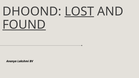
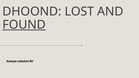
LOST underline: present -> none (79, 11)
